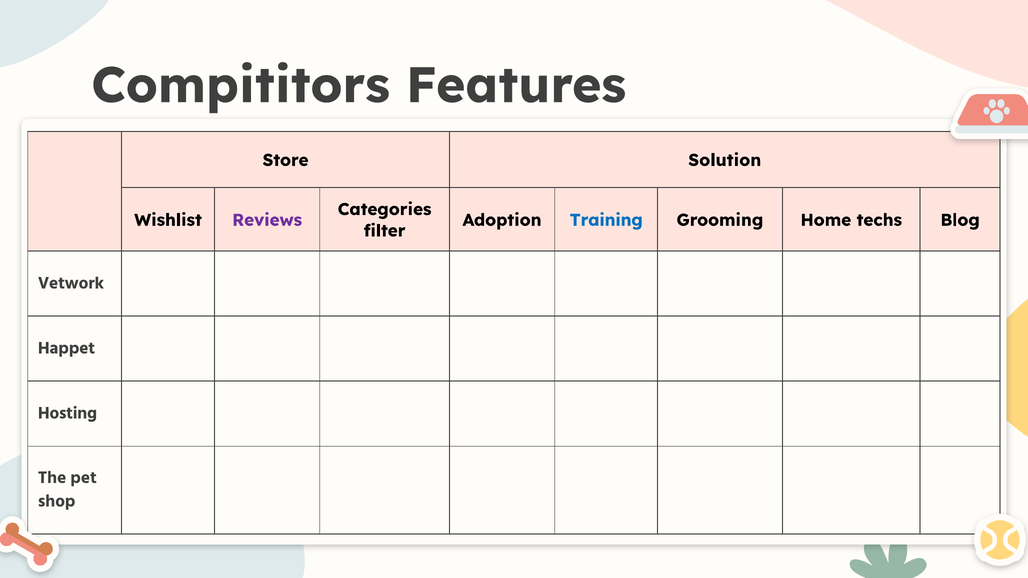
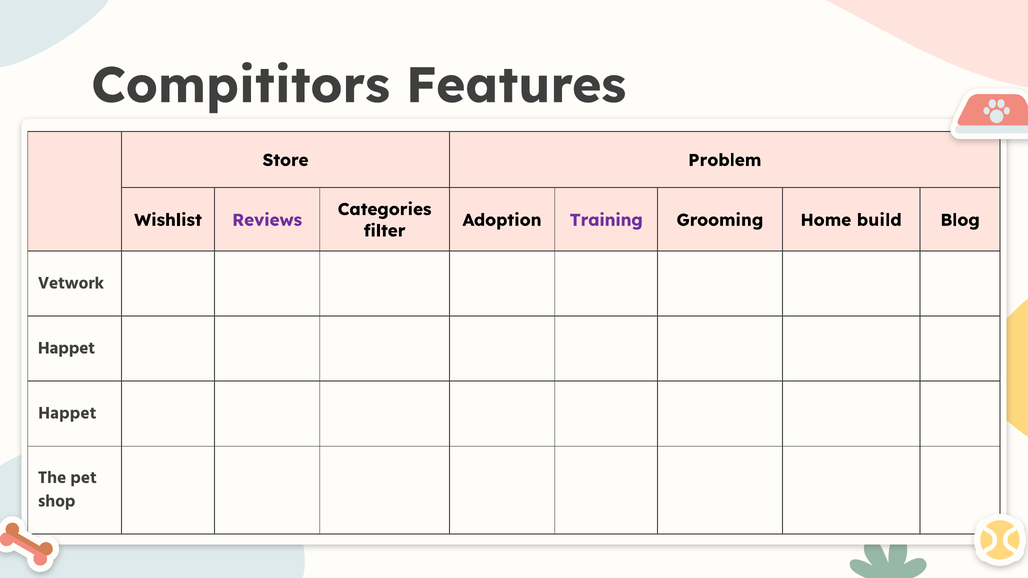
Solution: Solution -> Problem (725, 160)
Training colour: blue -> purple (606, 220)
techs: techs -> build (879, 220)
Hosting: Hosting -> Happet (67, 413)
